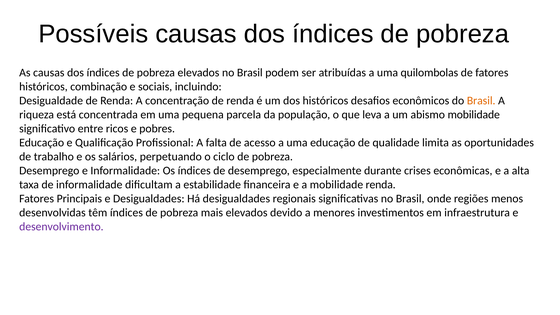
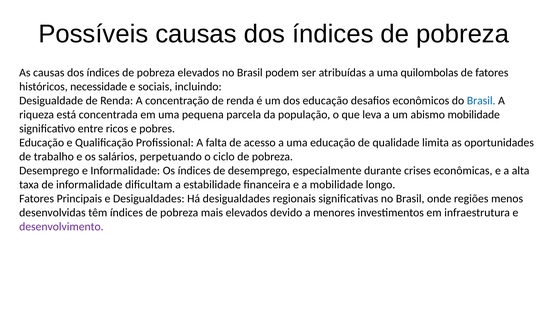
combinação: combinação -> necessidade (99, 87)
dos históricos: históricos -> educação (325, 101)
Brasil colour: orange -> blue (481, 101)
mobilidade renda: renda -> longo (381, 185)
